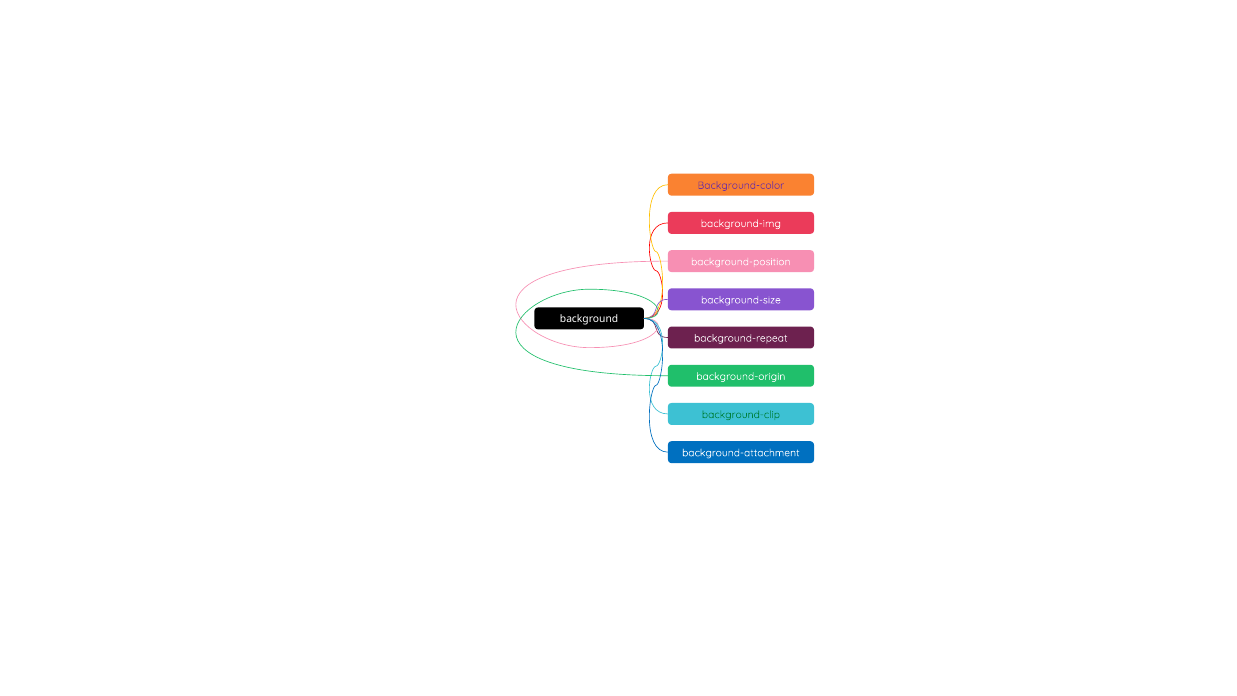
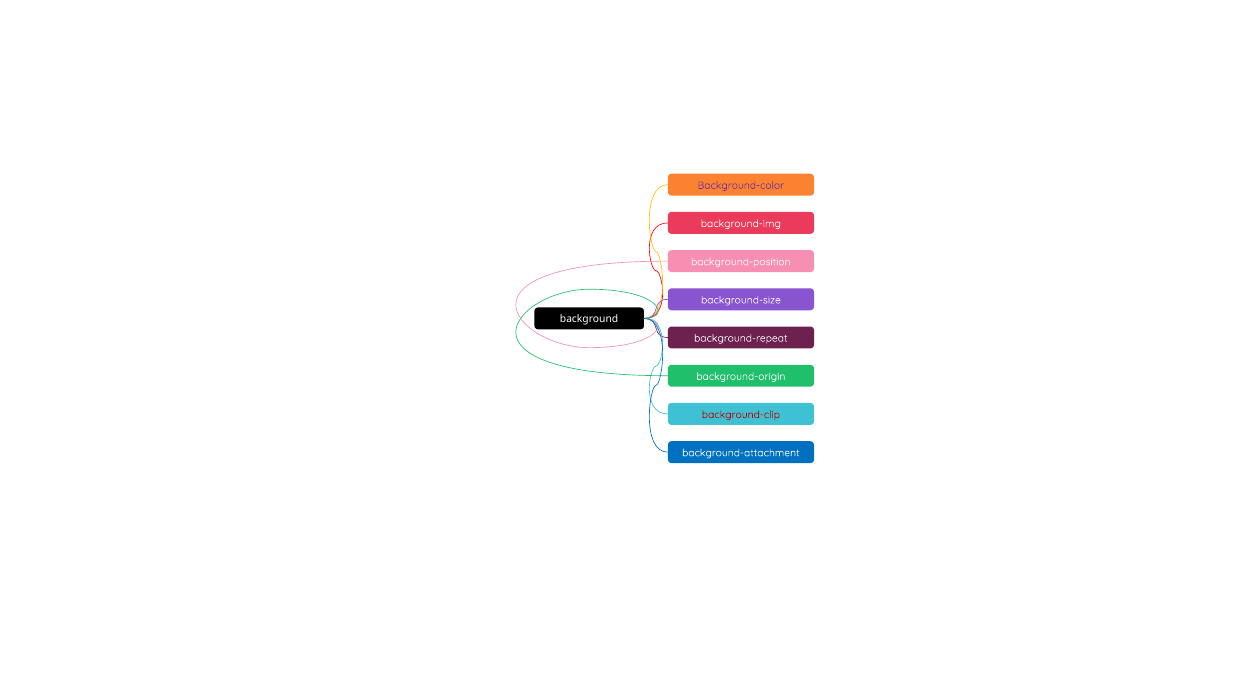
background-clip colour: green -> red (741, 415)
